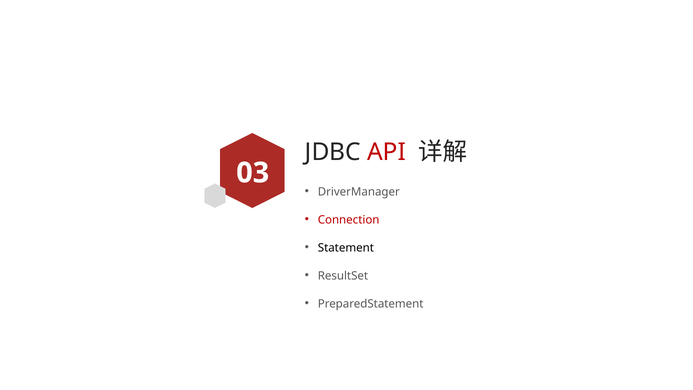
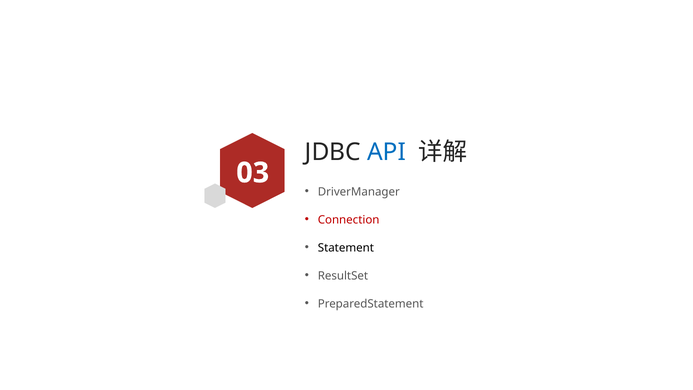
API colour: red -> blue (387, 152)
